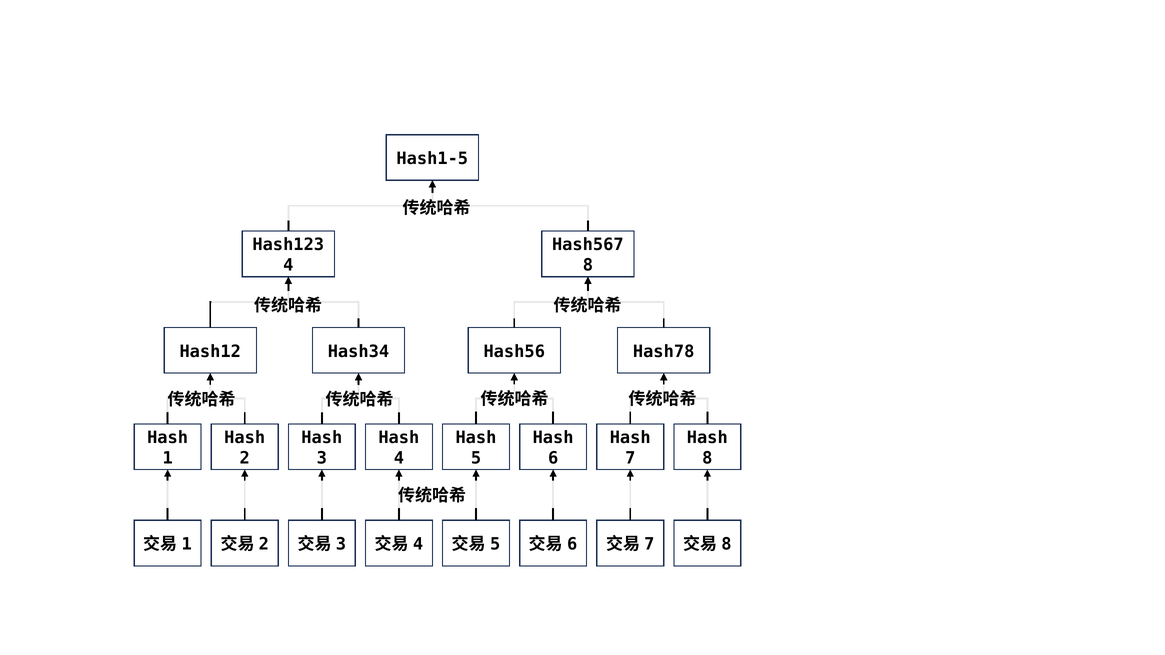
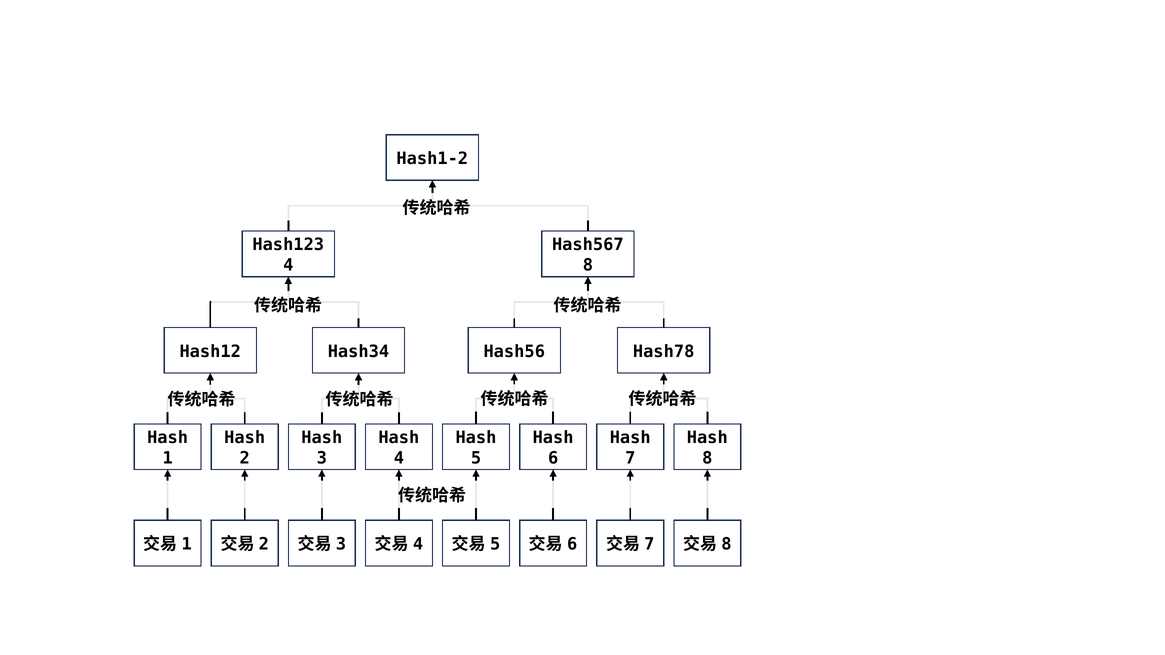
Hash1-5: Hash1-5 -> Hash1-2 (432, 159)
